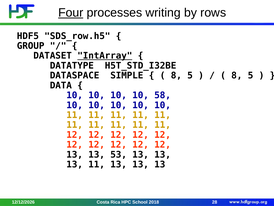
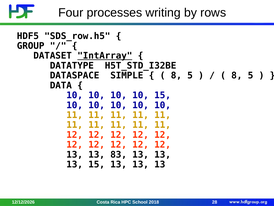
Four underline: present -> none (71, 13)
10 58: 58 -> 15 (163, 95)
53: 53 -> 83 (119, 154)
13 11: 11 -> 15 (97, 164)
